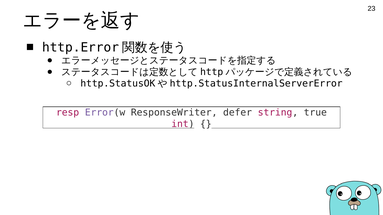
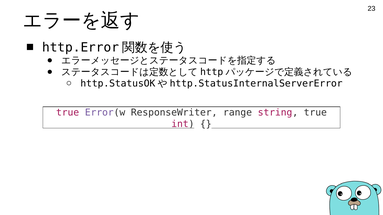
resp: resp -> true (68, 113)
defer: defer -> range (238, 113)
